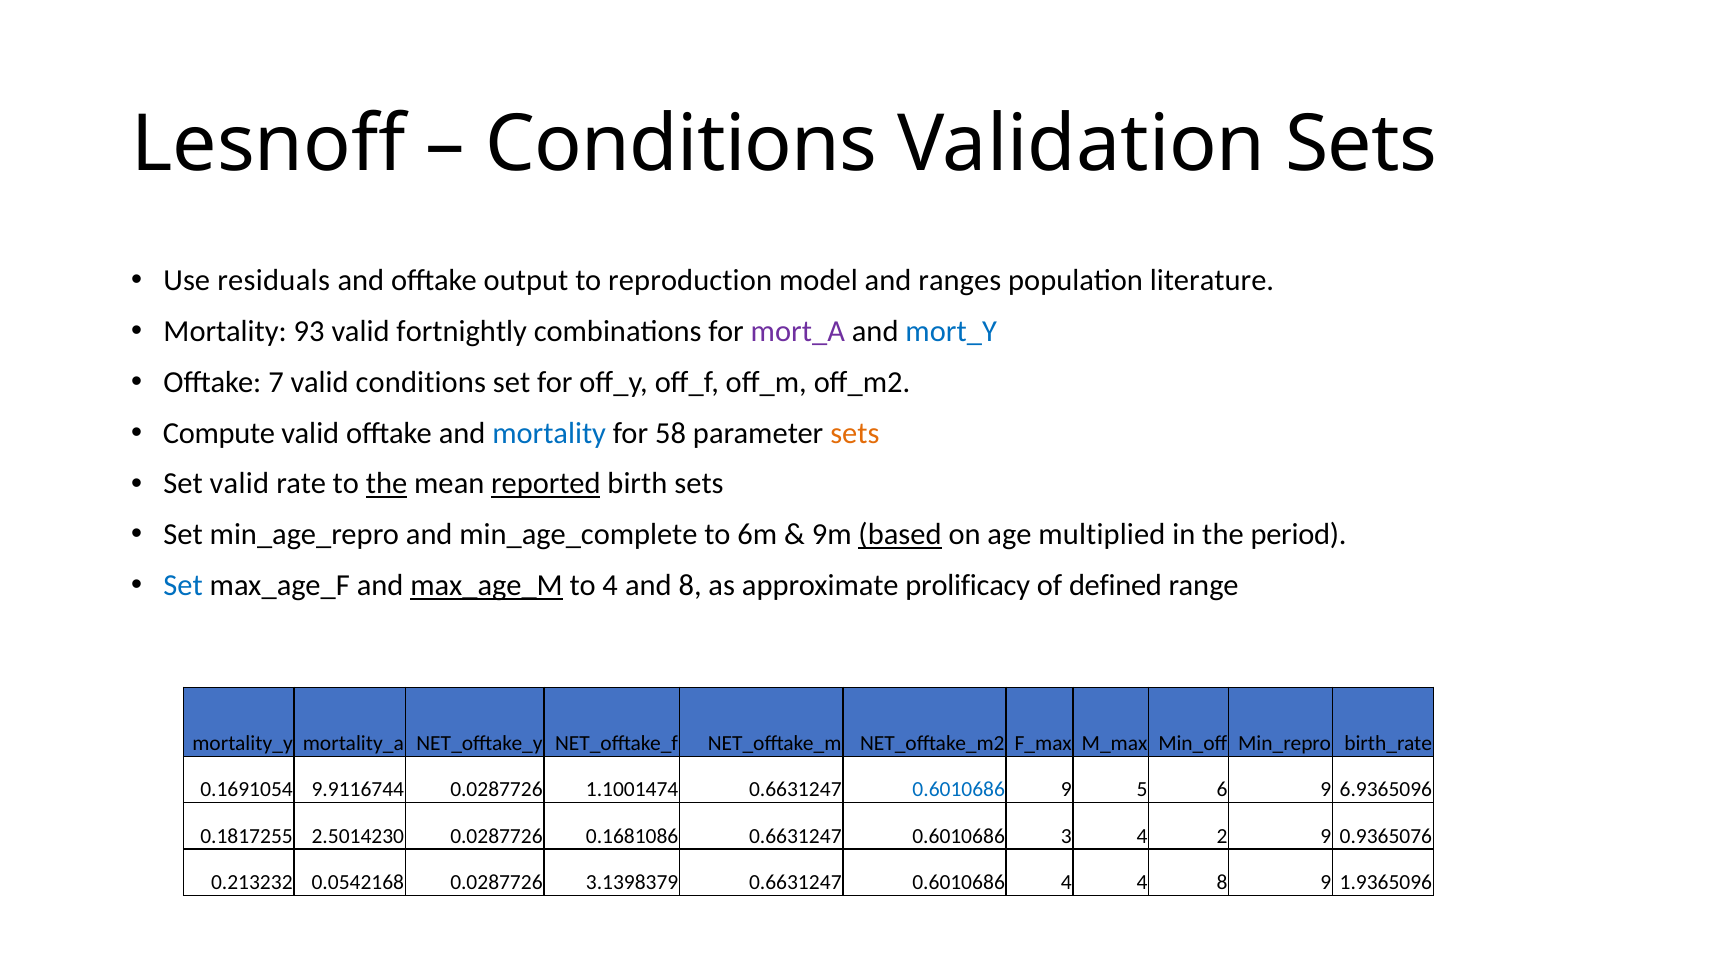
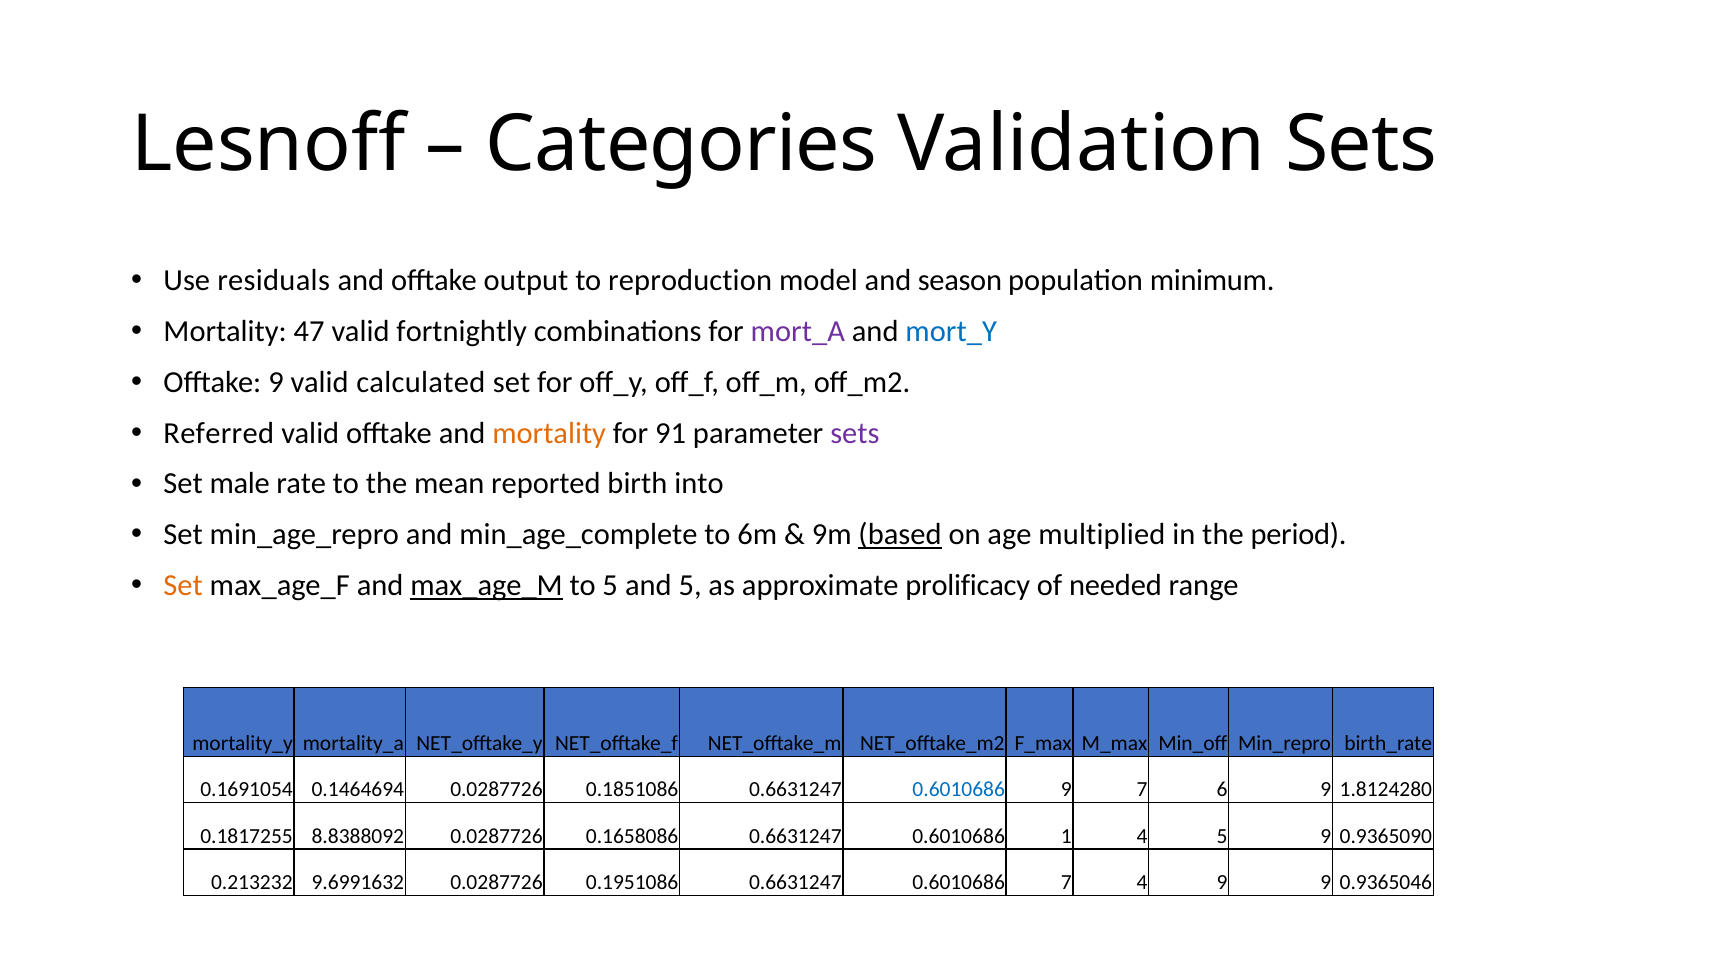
Conditions: Conditions -> Categories (682, 145)
ranges: ranges -> season (960, 280)
literature: literature -> minimum (1212, 280)
93: 93 -> 47 (309, 331)
Offtake 7: 7 -> 9 (276, 382)
valid conditions: conditions -> calculated (421, 382)
Compute: Compute -> Referred (219, 433)
mortality colour: blue -> orange (549, 433)
58: 58 -> 91 (671, 433)
sets colour: orange -> purple (855, 433)
Set valid: valid -> male (240, 484)
the underline: present -> none (387, 484)
reported underline: present -> none (546, 484)
birth sets: sets -> into (699, 484)
Set colour: blue -> orange (183, 586)
to 4: 4 -> 5 (610, 586)
and 8: 8 -> 5 (690, 586)
defined: defined -> needed (1115, 586)
9.9116744: 9.9116744 -> 0.1464694 (358, 790)
1.1001474: 1.1001474 -> 0.1851086 (632, 790)
9 5: 5 -> 7 (1142, 790)
6.9365096: 6.9365096 -> 1.8124280 (1386, 790)
2.5014230: 2.5014230 -> 8.8388092 (358, 836)
0.1681086: 0.1681086 -> 0.1658086 (632, 836)
3: 3 -> 1 (1066, 836)
4 2: 2 -> 5 (1222, 836)
0.9365076: 0.9365076 -> 0.9365090 (1386, 836)
0.0542168: 0.0542168 -> 9.6991632 (358, 883)
3.1398379: 3.1398379 -> 0.1951086 (632, 883)
0.6010686 4: 4 -> 7 (1066, 883)
4 8: 8 -> 9 (1222, 883)
1.9365096: 1.9365096 -> 0.9365046 (1386, 883)
